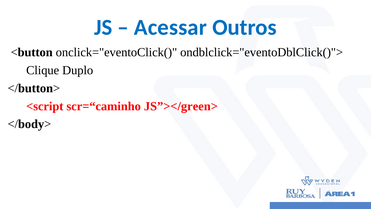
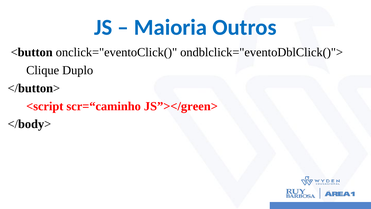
Acessar: Acessar -> Maioria (171, 27)
